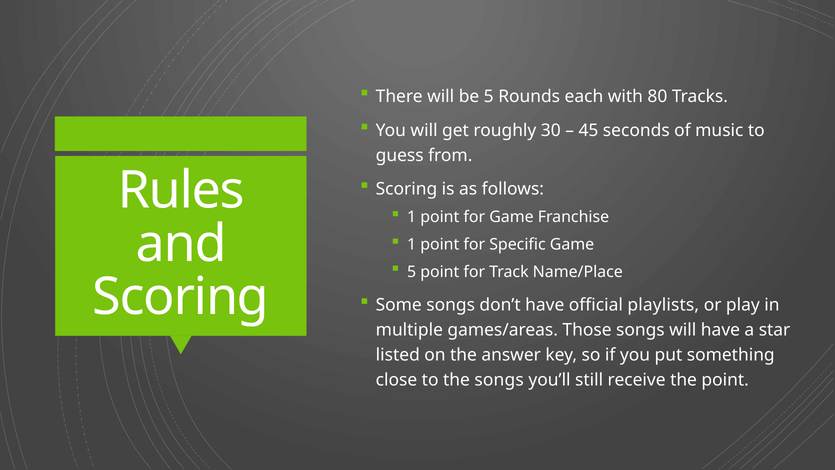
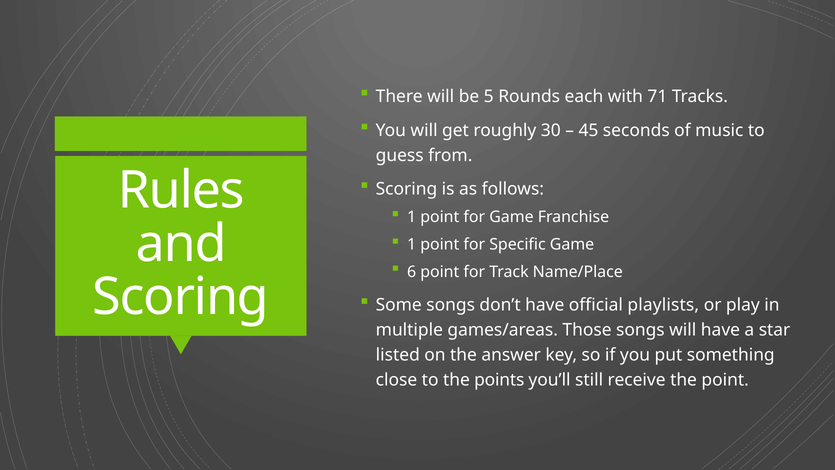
80: 80 -> 71 (657, 96)
5: 5 -> 6 (412, 272)
the songs: songs -> points (499, 380)
